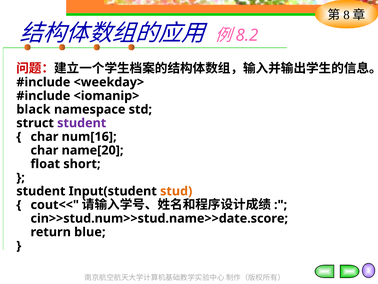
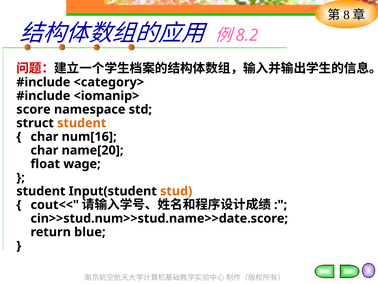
<weekday>: <weekday> -> <category> (109, 82)
black: black -> score (33, 109)
student colour: purple -> orange (82, 123)
short: short -> wage (82, 164)
